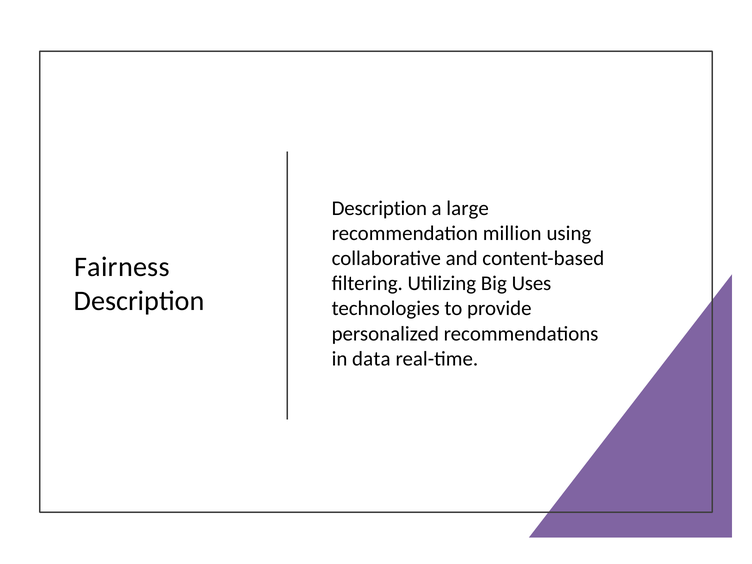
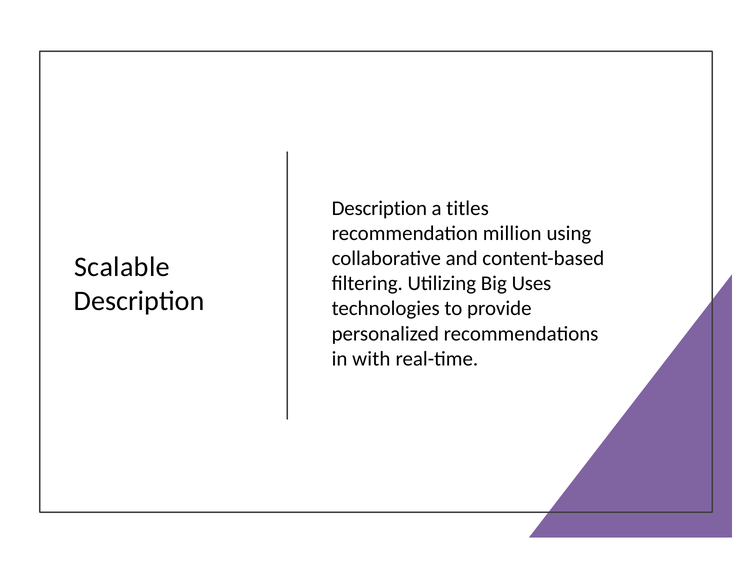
large: large -> titles (468, 208)
Fairness: Fairness -> Scalable (122, 267)
data: data -> with (371, 359)
